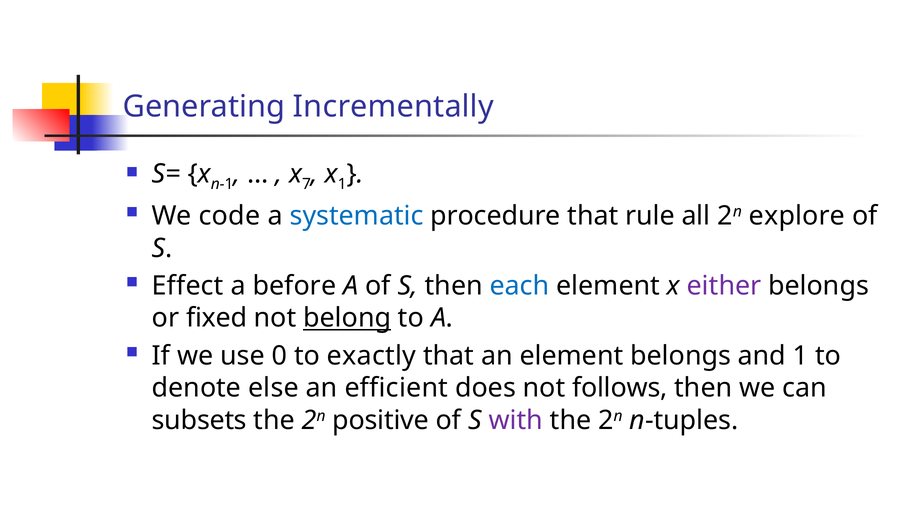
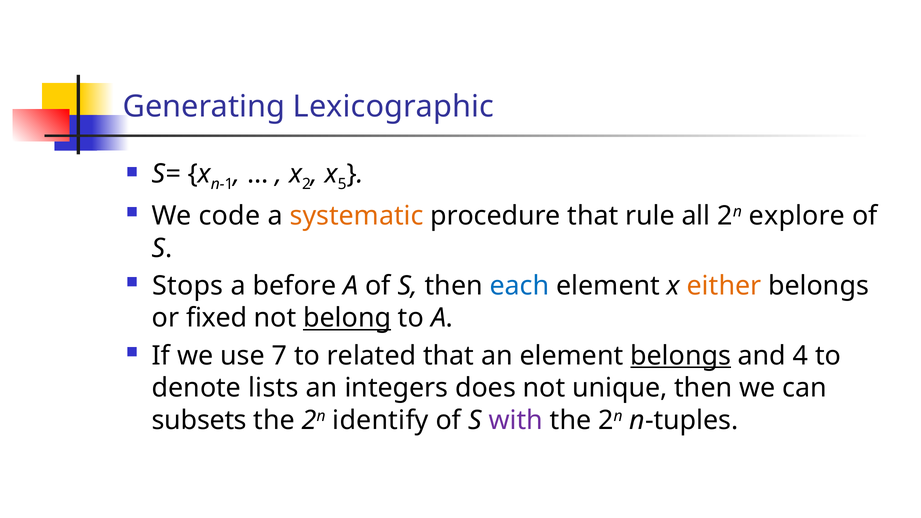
Incrementally: Incrementally -> Lexicographic (393, 107)
7: 7 -> 2 (307, 184)
x 1: 1 -> 5 (342, 184)
systematic colour: blue -> orange (357, 216)
Effect: Effect -> Stops (188, 286)
either colour: purple -> orange (724, 286)
0: 0 -> 7 (280, 356)
exactly: exactly -> related (372, 356)
belongs underline: none -> present (681, 356)
and 1: 1 -> 4 (801, 356)
else: else -> lists (273, 388)
efficient: efficient -> integers (396, 388)
follows: follows -> unique (620, 388)
positive: positive -> identify (381, 420)
